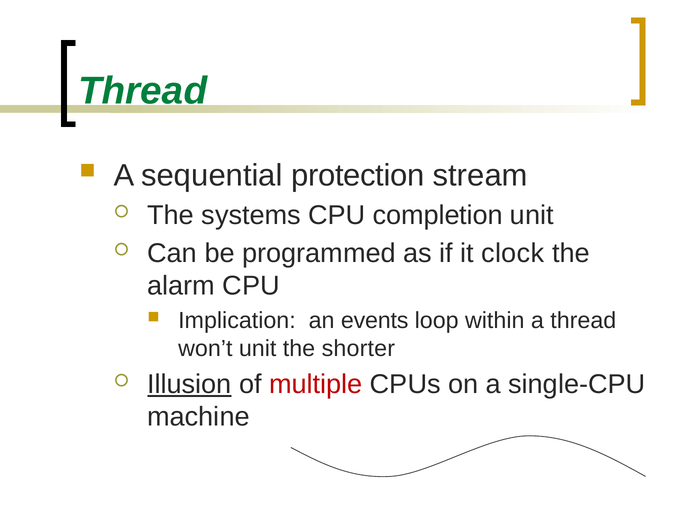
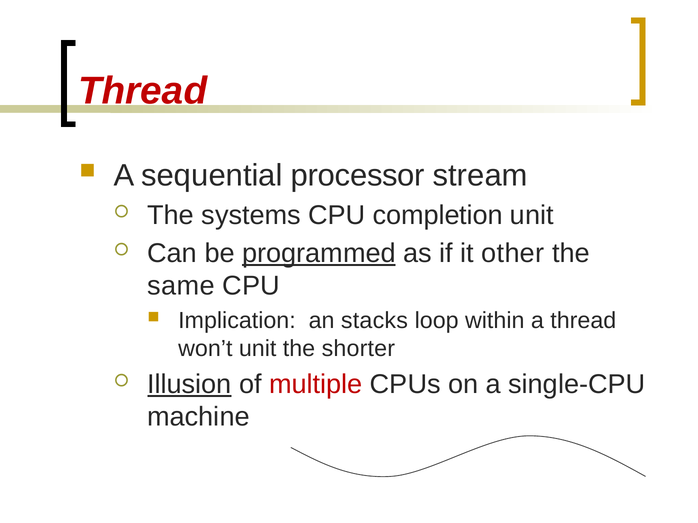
Thread colour: green -> red (143, 91)
protection: protection -> processor (358, 176)
programmed underline: none -> present (319, 254)
clock: clock -> other (513, 254)
alarm: alarm -> same (181, 286)
events: events -> stacks (374, 321)
